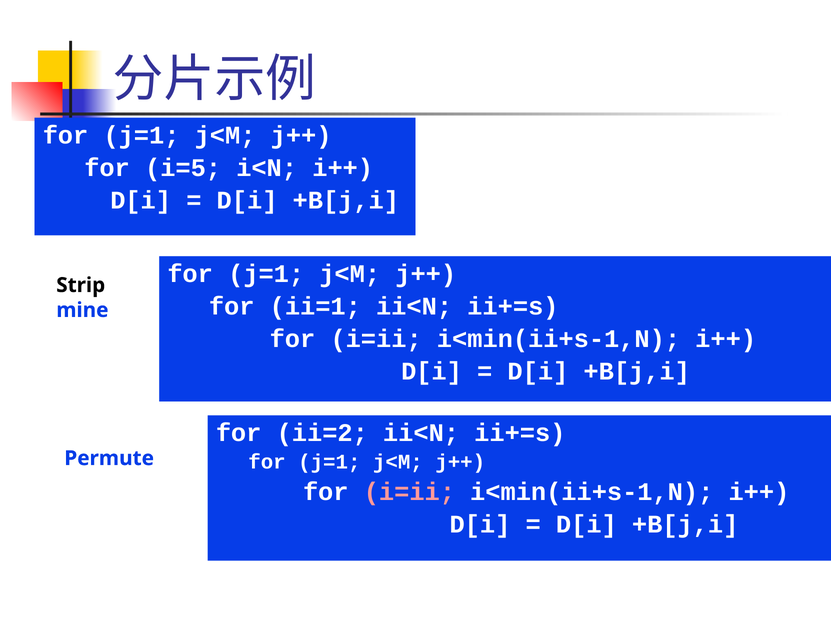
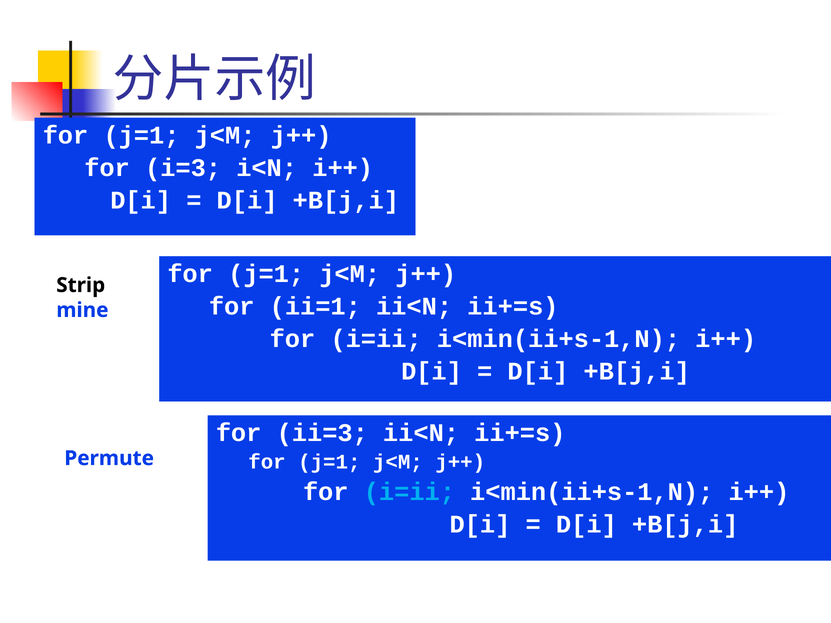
i=5: i=5 -> i=3 (183, 168)
ii=2: ii=2 -> ii=3 (322, 433)
i=ii colour: pink -> light blue (409, 492)
